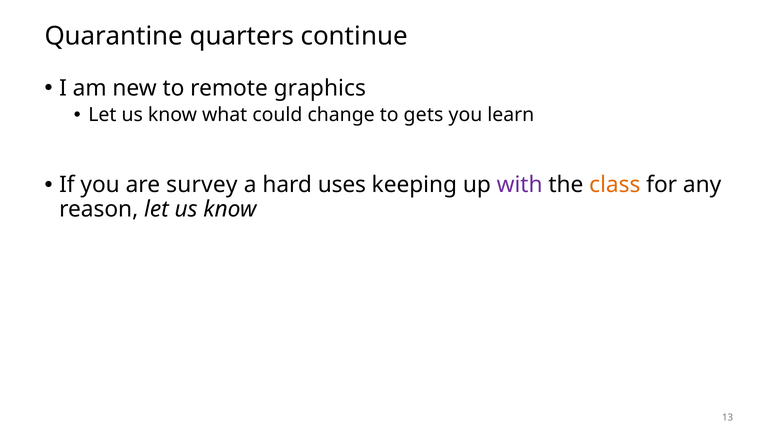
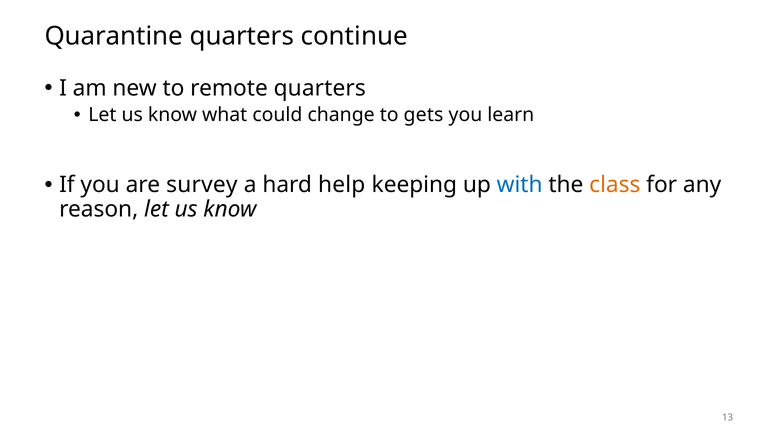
remote graphics: graphics -> quarters (320, 88)
uses: uses -> help (342, 185)
with colour: purple -> blue (520, 185)
